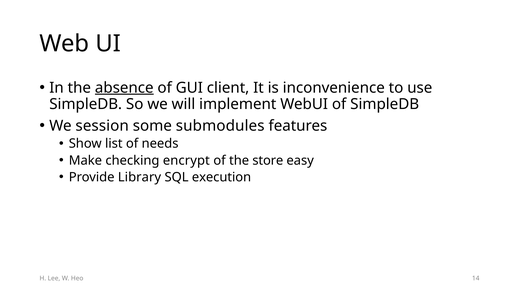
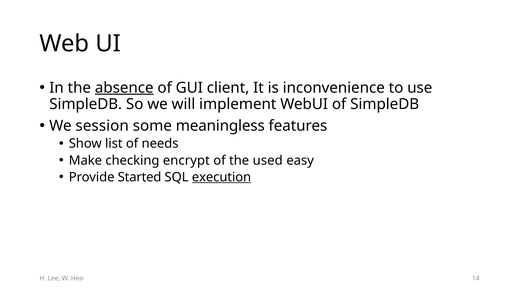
submodules: submodules -> meaningless (220, 126)
store: store -> used (268, 160)
Library: Library -> Started (140, 177)
execution underline: none -> present (222, 177)
